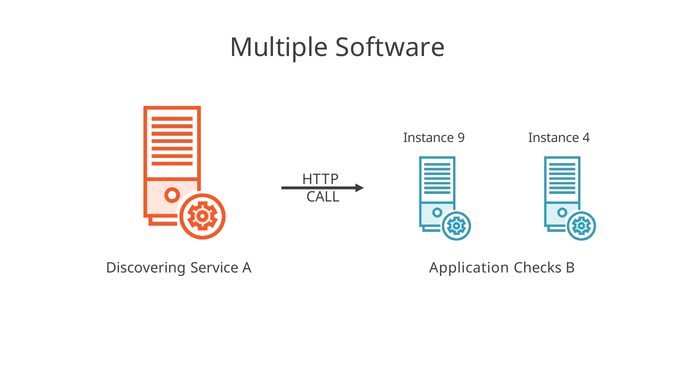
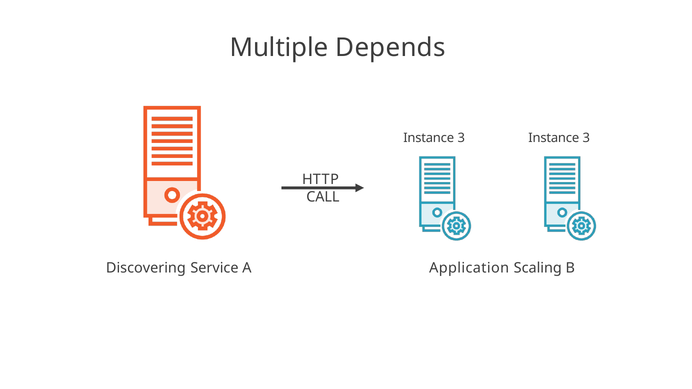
Software: Software -> Depends (390, 48)
9: 9 -> 3 (461, 138)
4: 4 -> 3 (586, 138)
Checks: Checks -> Scaling (538, 268)
